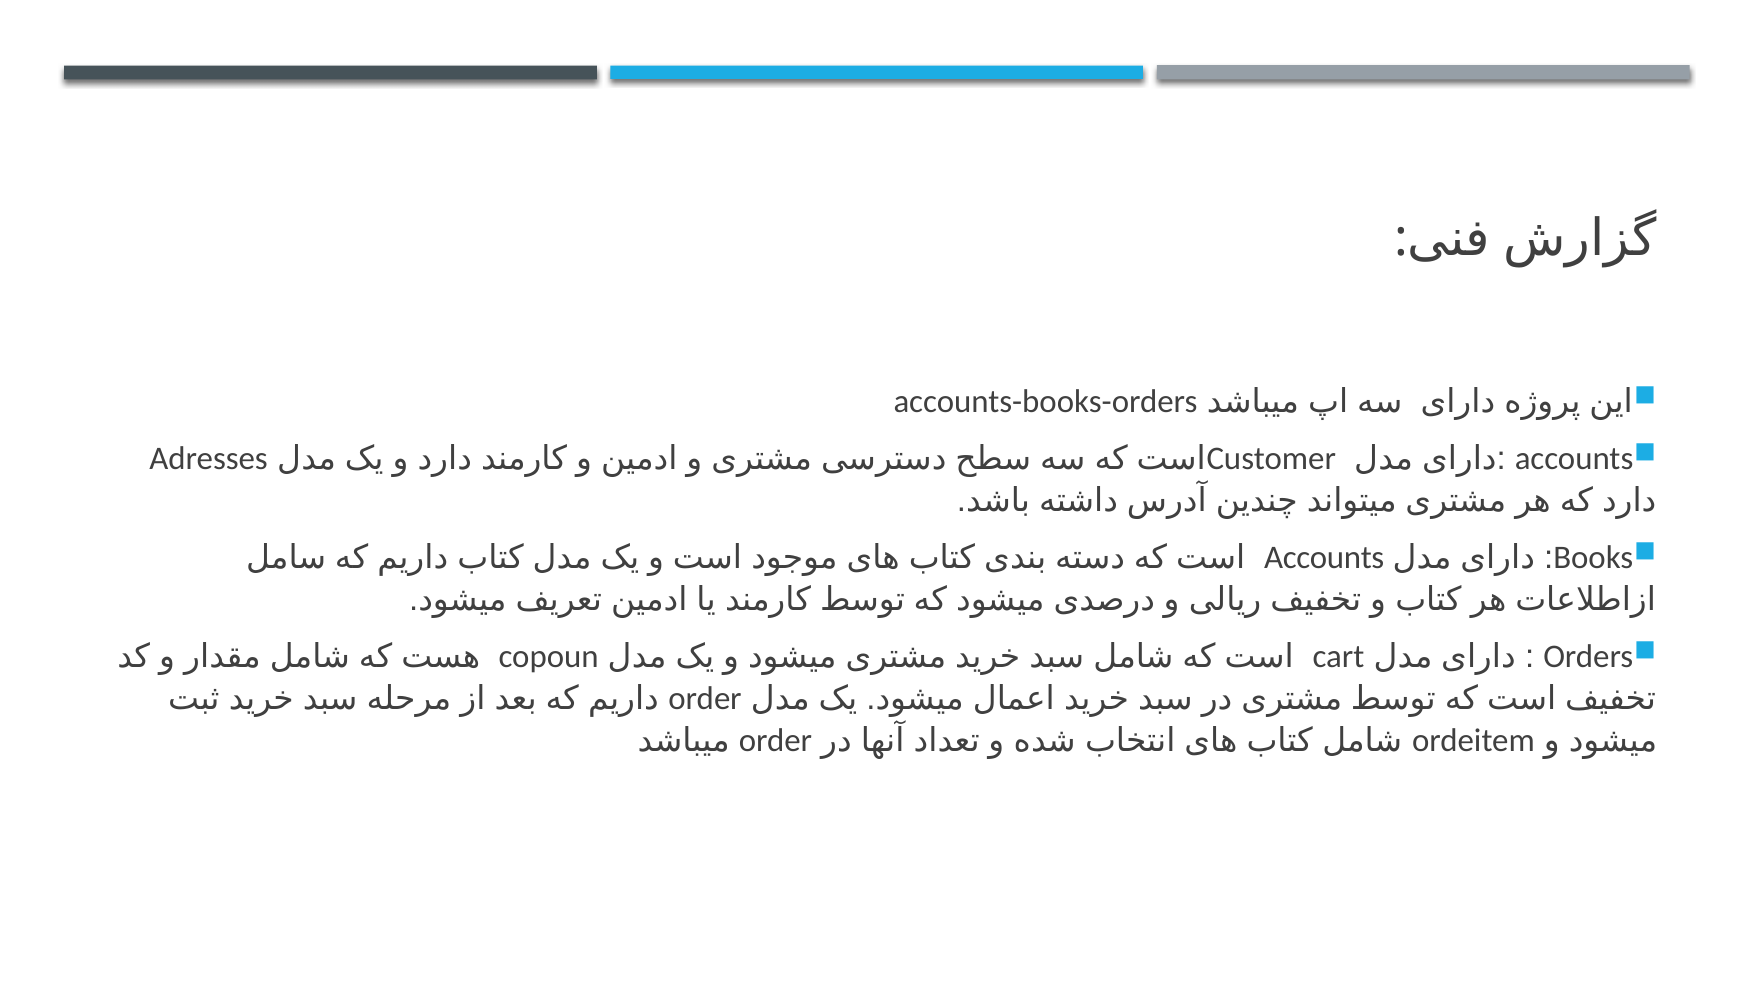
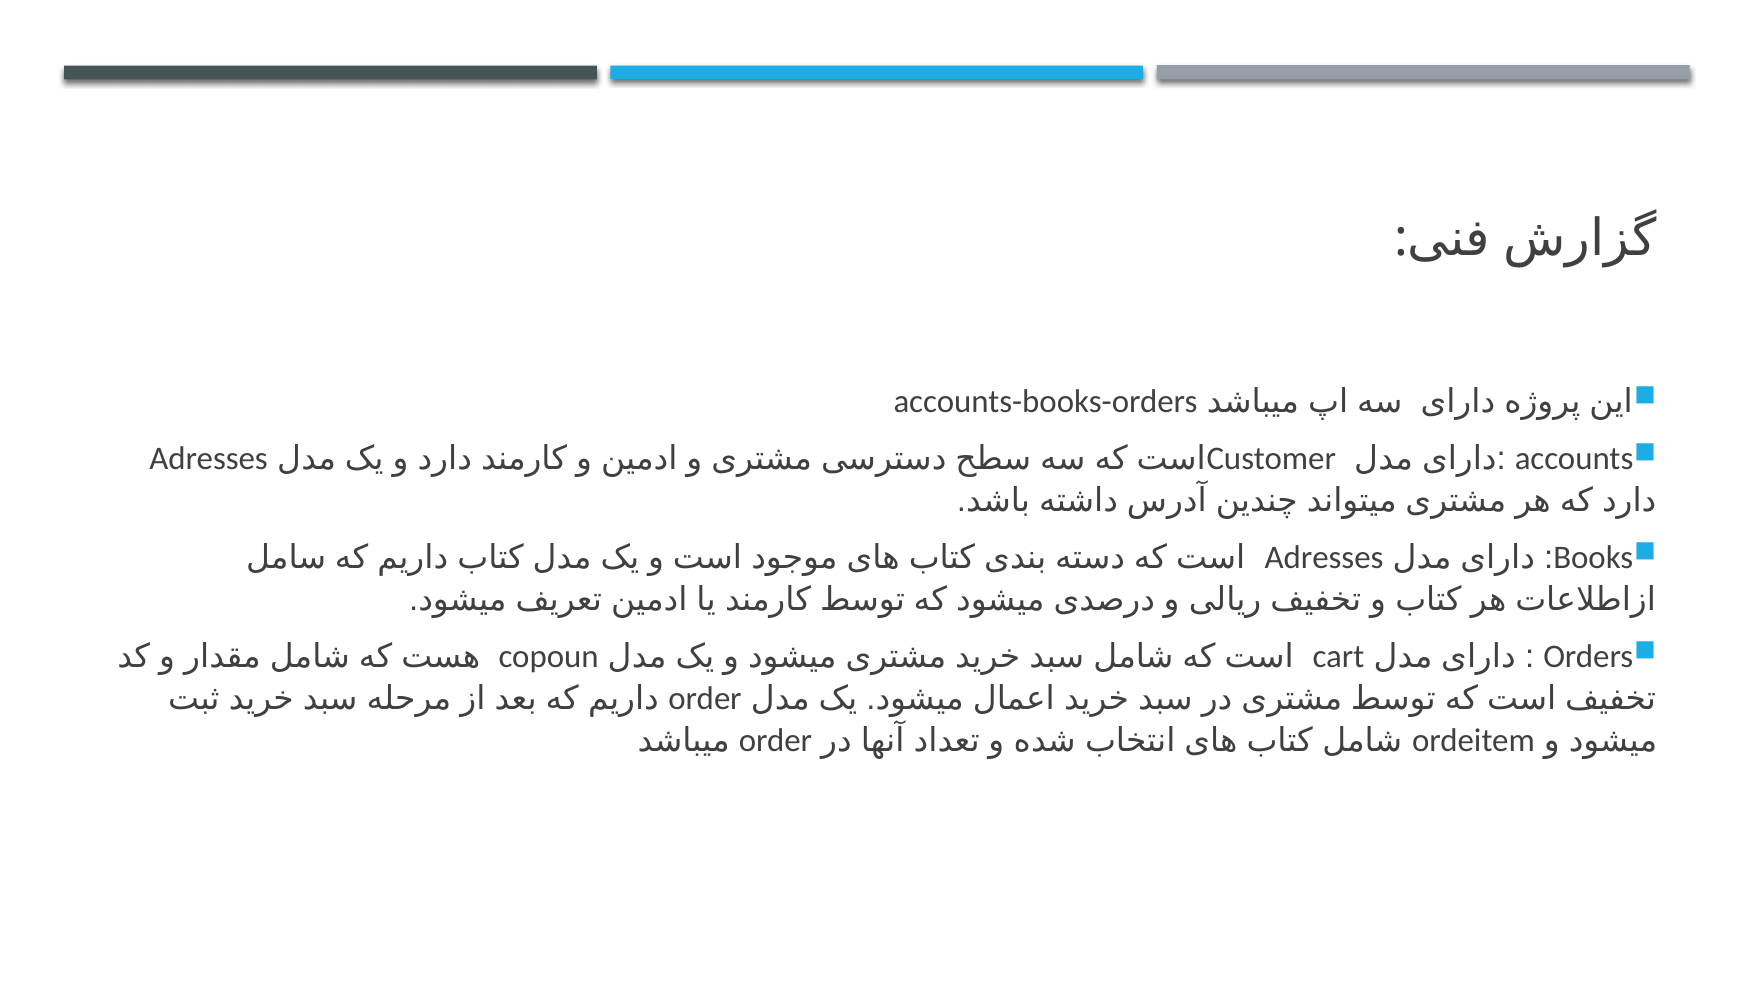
Accounts: Accounts -> Adresses (1324, 557)
